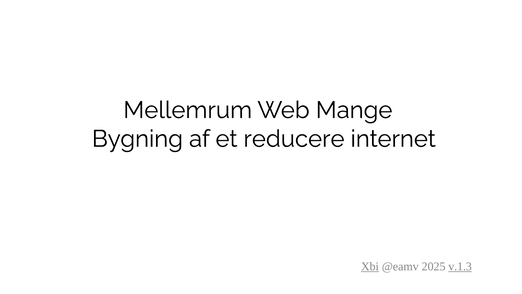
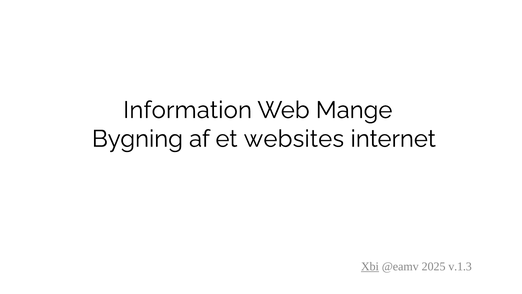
Mellemrum: Mellemrum -> Information (188, 110)
reducere: reducere -> websites (294, 139)
v.1.3 underline: present -> none (460, 266)
